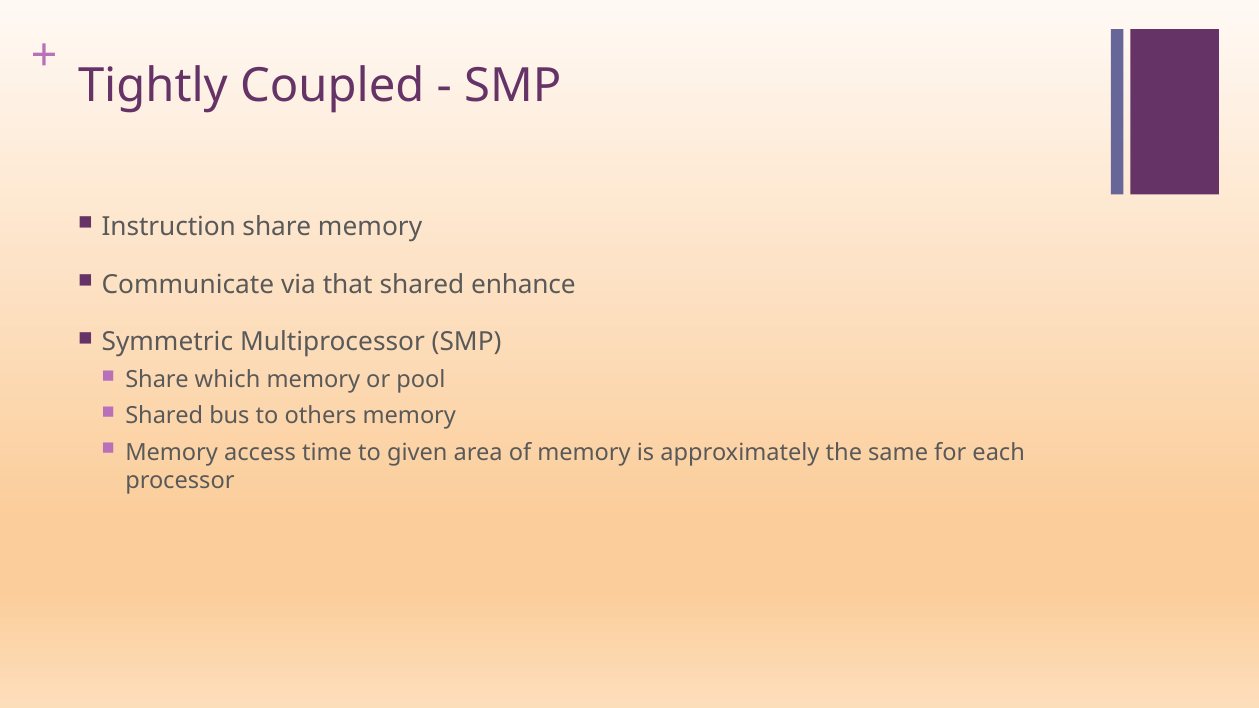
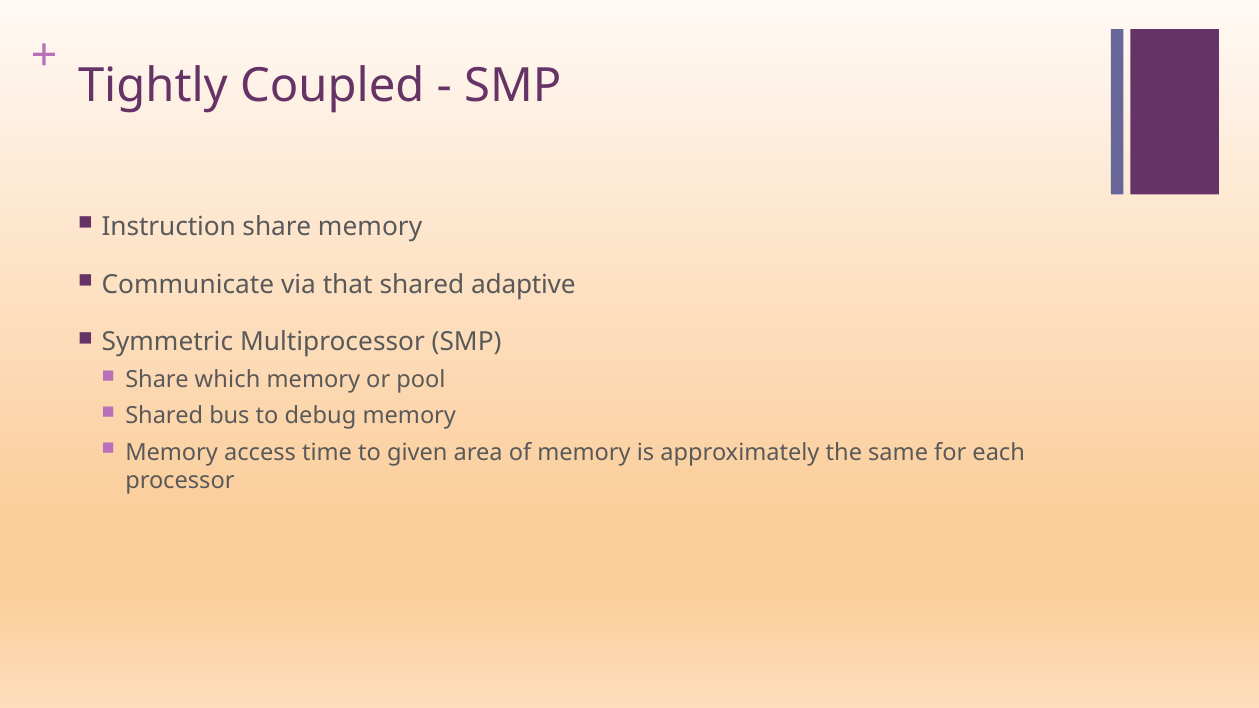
enhance: enhance -> adaptive (523, 285)
others: others -> debug (320, 416)
